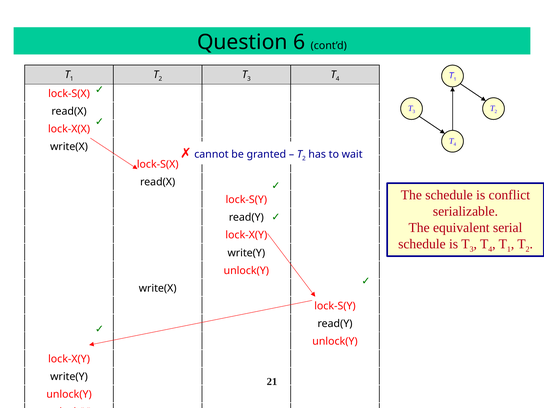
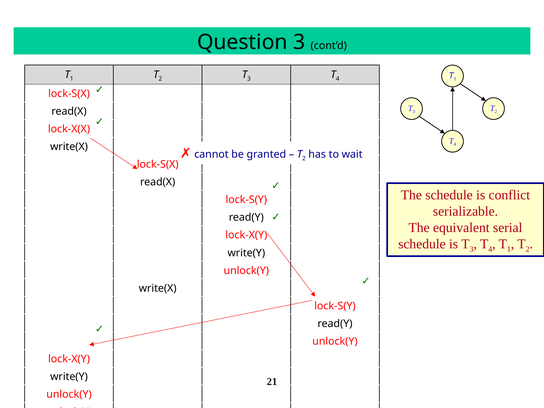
Question 6: 6 -> 3 (299, 42)
